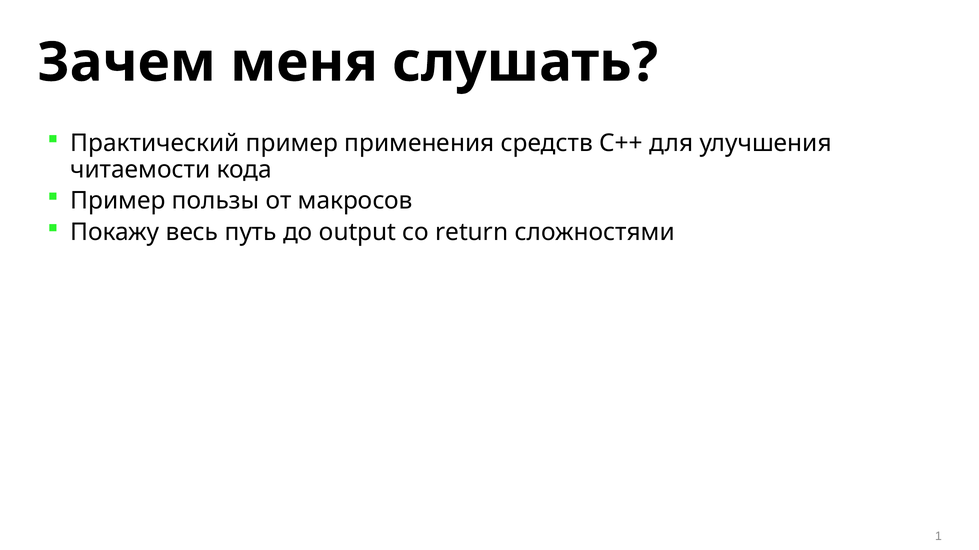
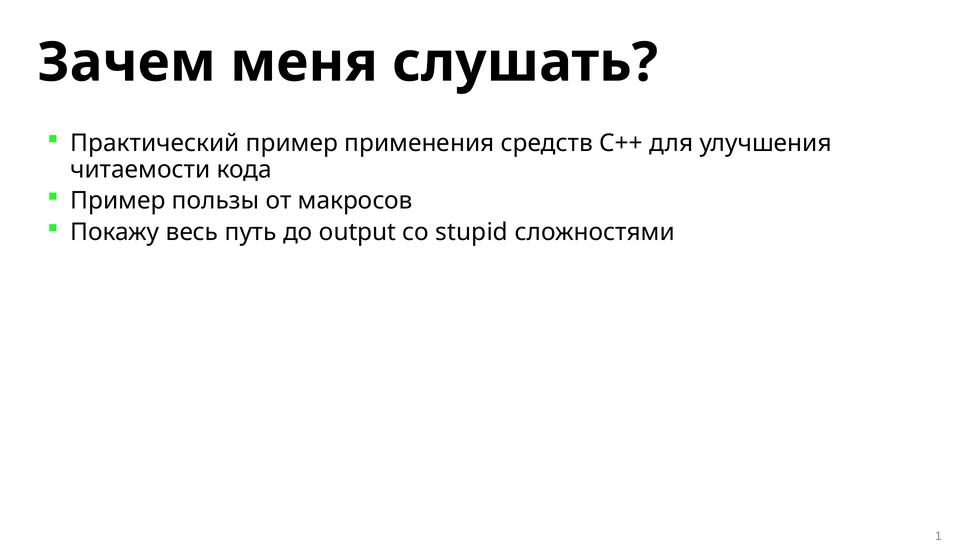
return: return -> stupid (472, 233)
